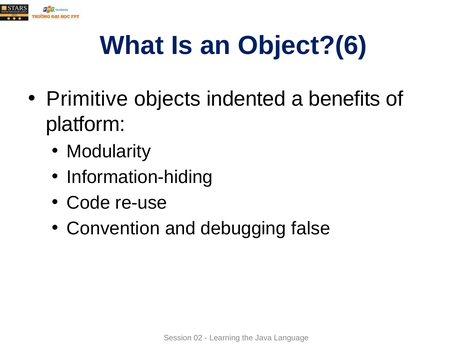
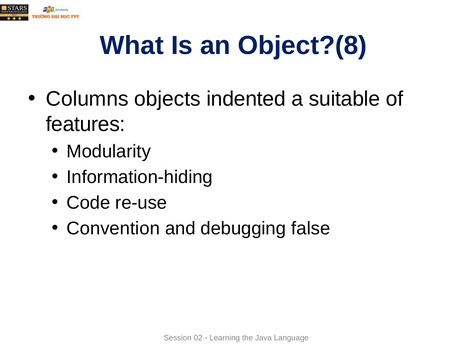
Object?(6: Object?(6 -> Object?(8 (302, 45)
Primitive: Primitive -> Columns (87, 99)
benefits: benefits -> suitable (344, 99)
platform: platform -> features (86, 124)
